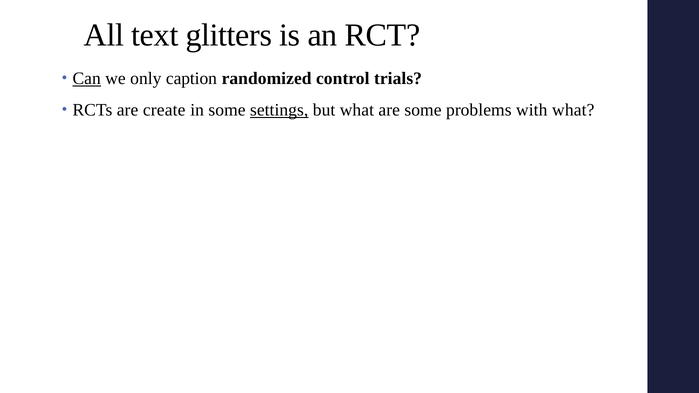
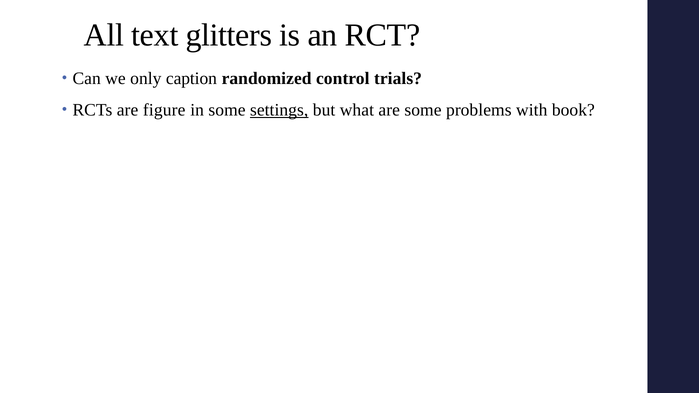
Can underline: present -> none (87, 78)
create: create -> figure (164, 110)
with what: what -> book (573, 110)
